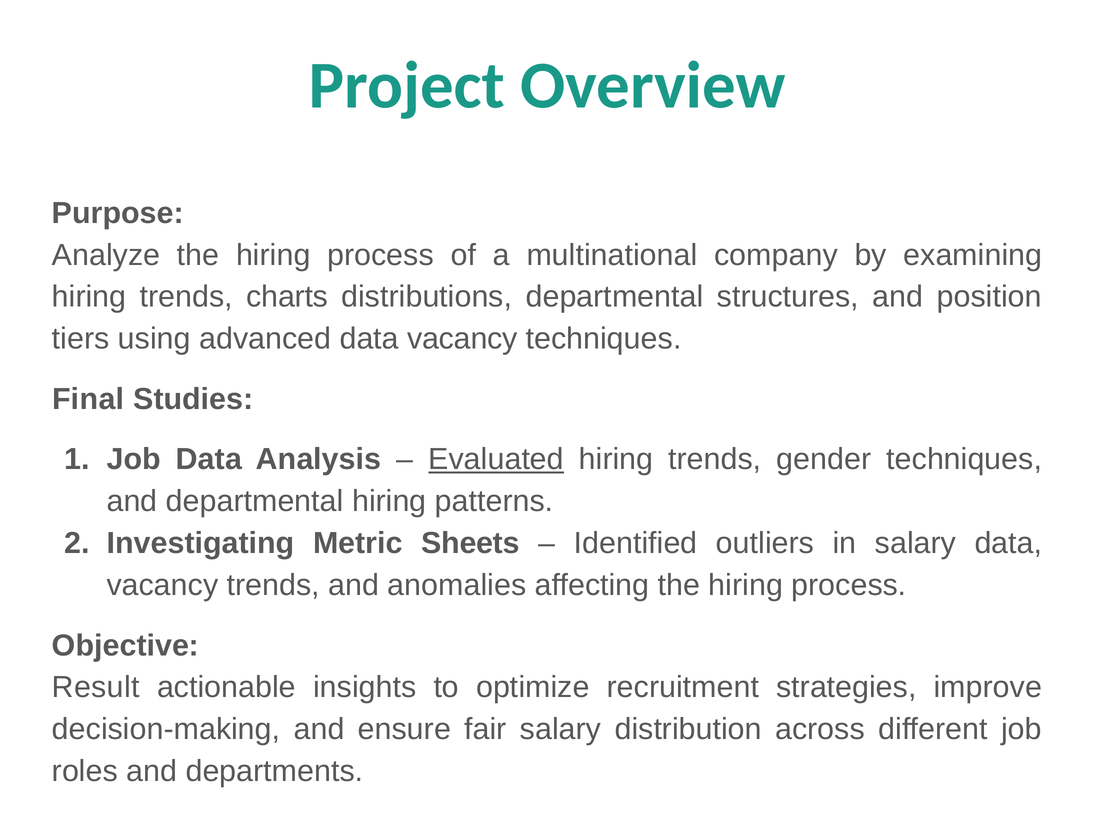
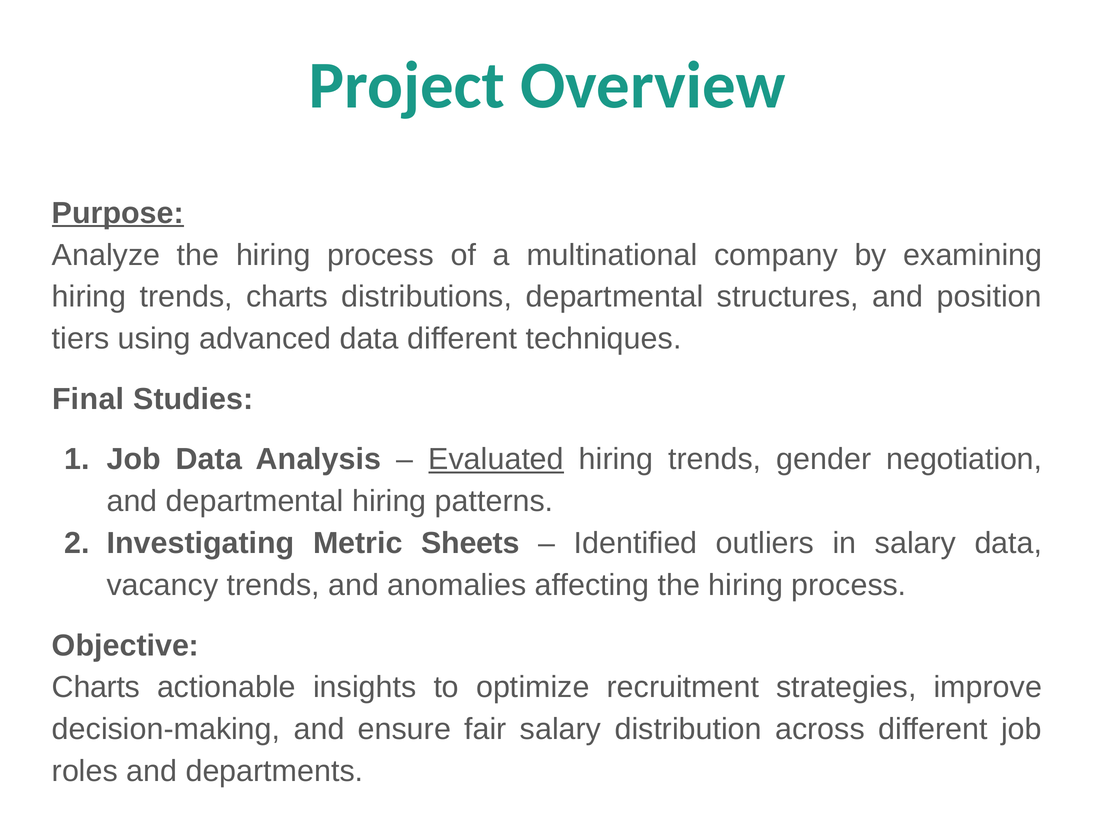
Purpose underline: none -> present (118, 213)
advanced data vacancy: vacancy -> different (462, 339)
gender techniques: techniques -> negotiation (964, 459)
Result: Result -> Charts (96, 688)
